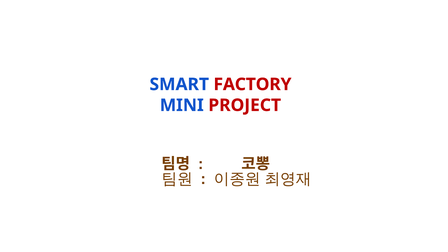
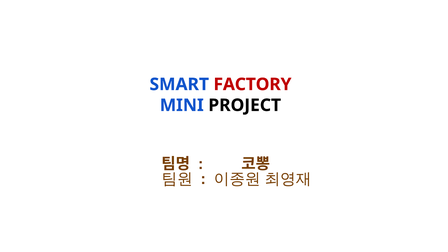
PROJECT colour: red -> black (245, 105)
